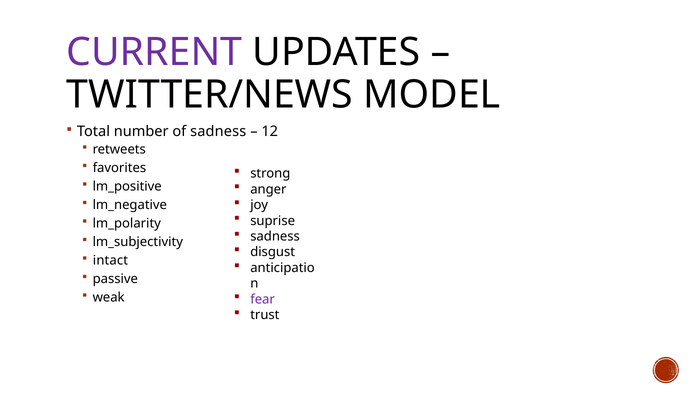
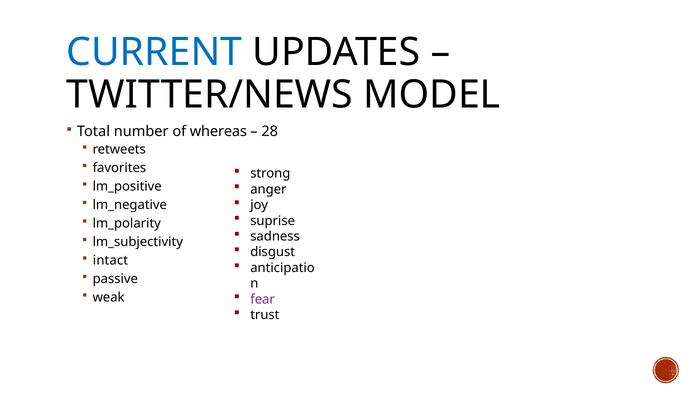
CURRENT colour: purple -> blue (154, 52)
of sadness: sadness -> whereas (218, 131)
12: 12 -> 28 (270, 131)
